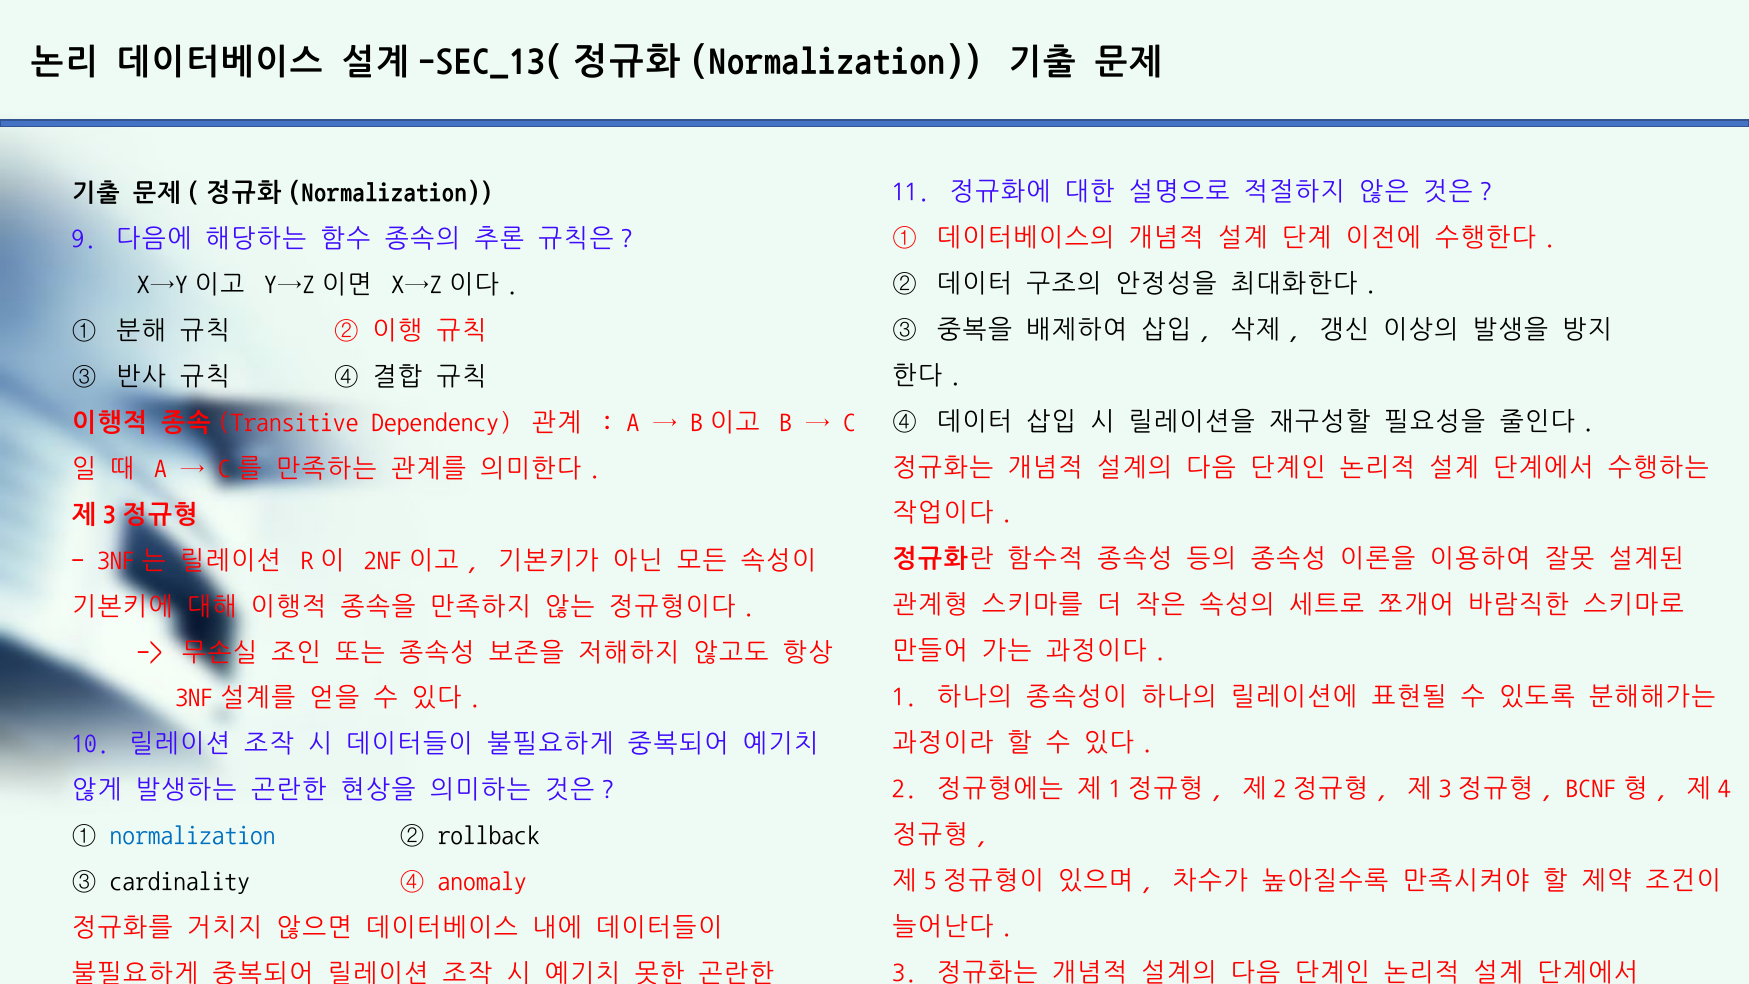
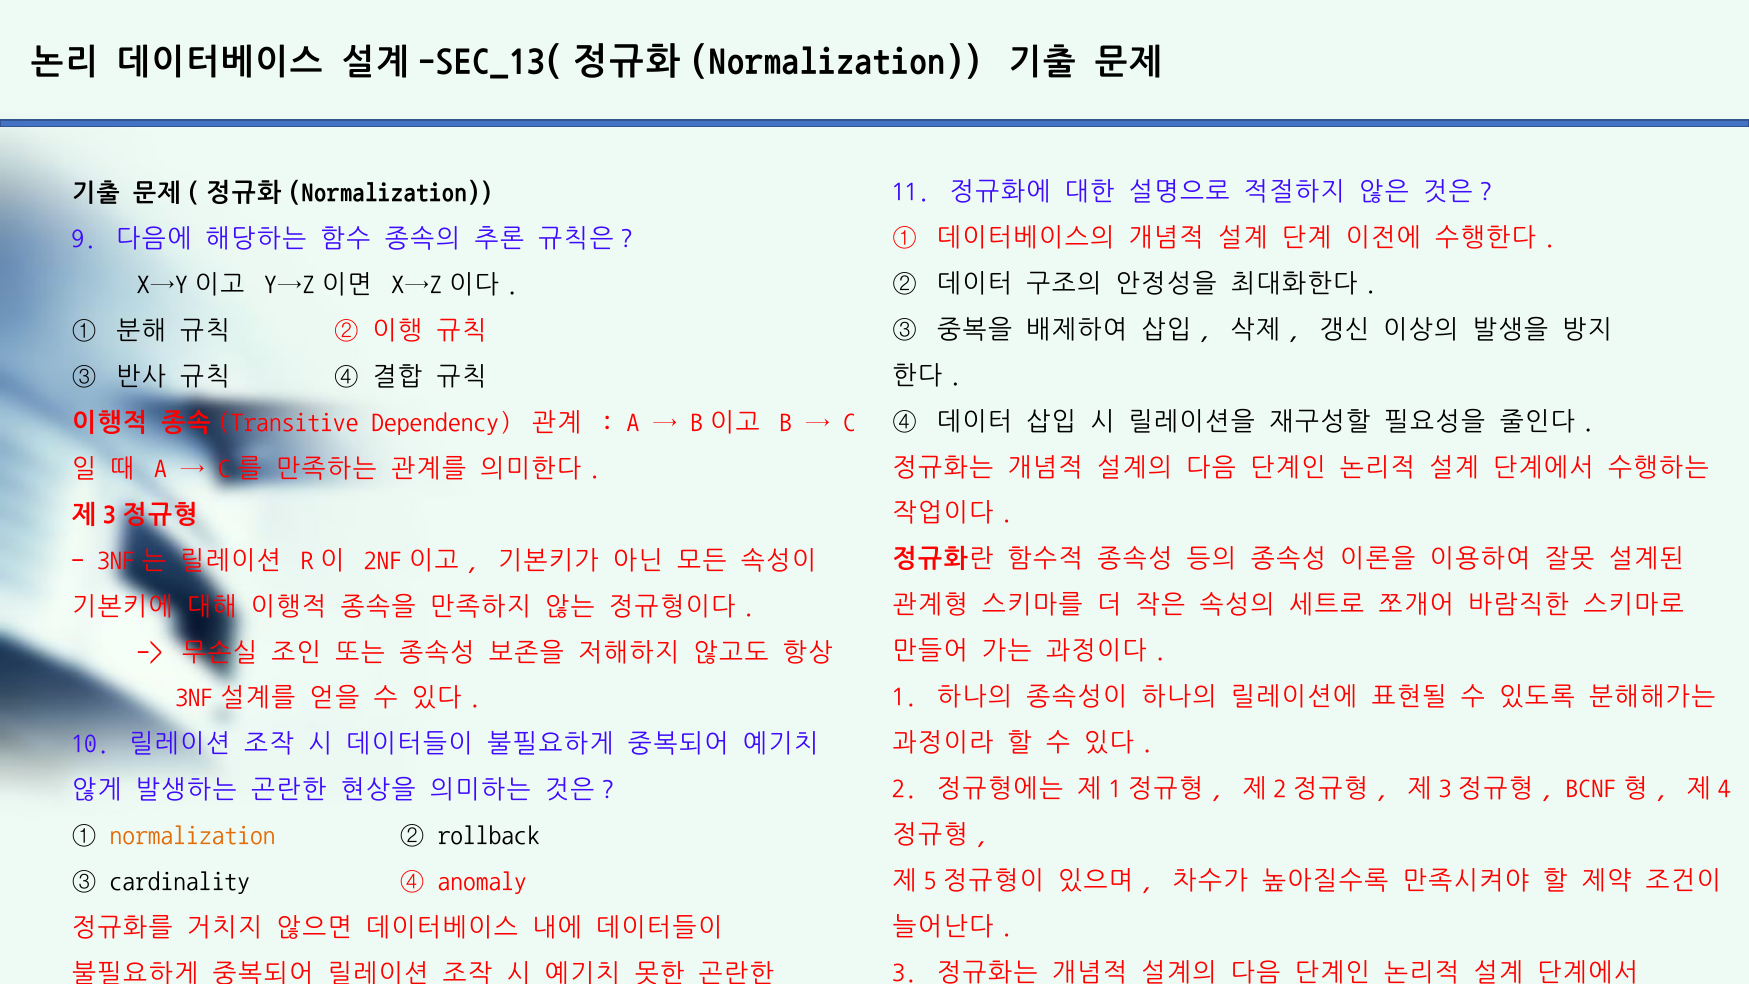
normalization colour: blue -> orange (193, 835)
